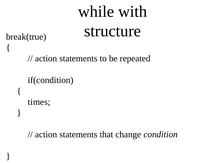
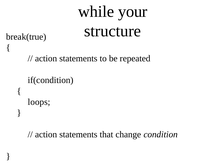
with: with -> your (133, 11)
times: times -> loops (39, 102)
